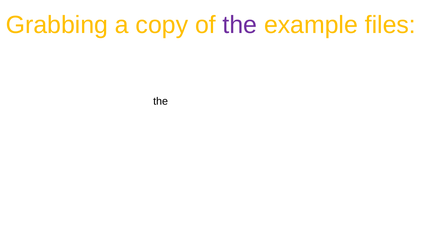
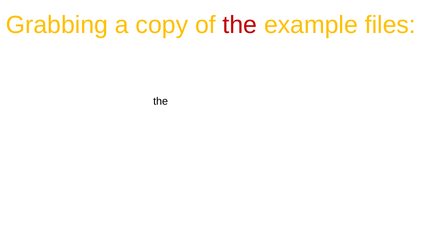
the colour: purple -> red (240, 25)
